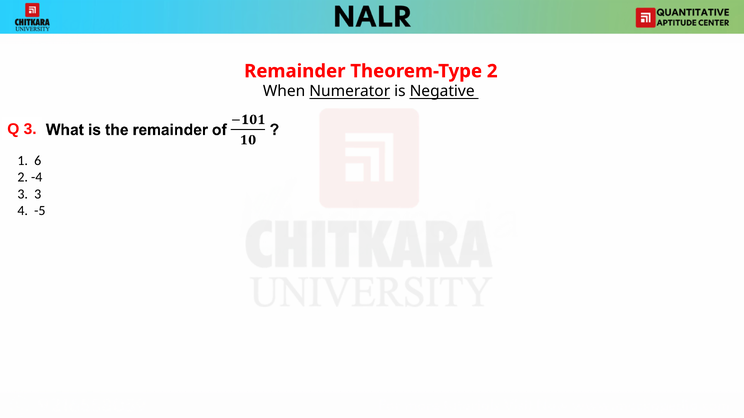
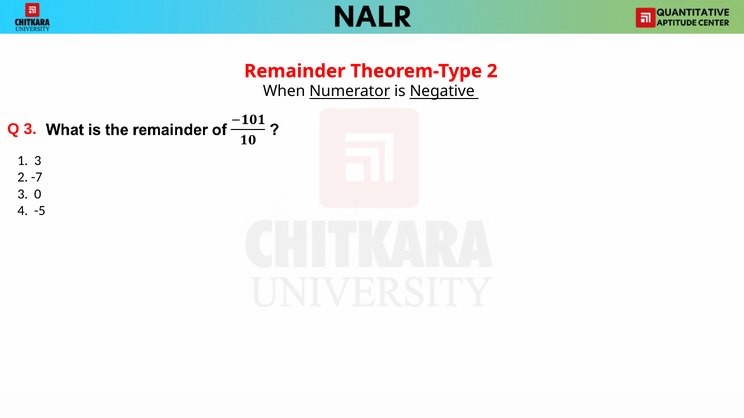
1 6: 6 -> 3 (38, 161)
-4: -4 -> -7 (37, 178)
3 3: 3 -> 0 (38, 194)
